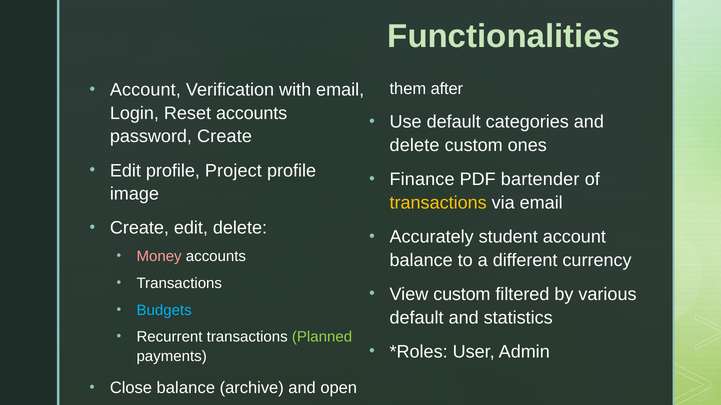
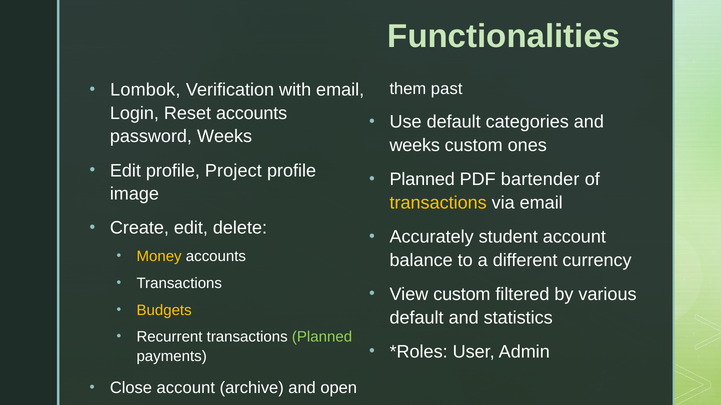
after: after -> past (447, 89)
Account: Account -> Lombok (145, 90)
password Create: Create -> Weeks (225, 137)
delete: delete -> weeks (415, 146)
Finance: Finance -> Planned (422, 180)
Money colour: pink -> yellow (159, 257)
Budgets colour: light blue -> yellow (164, 311)
Close balance: balance -> account (186, 388)
